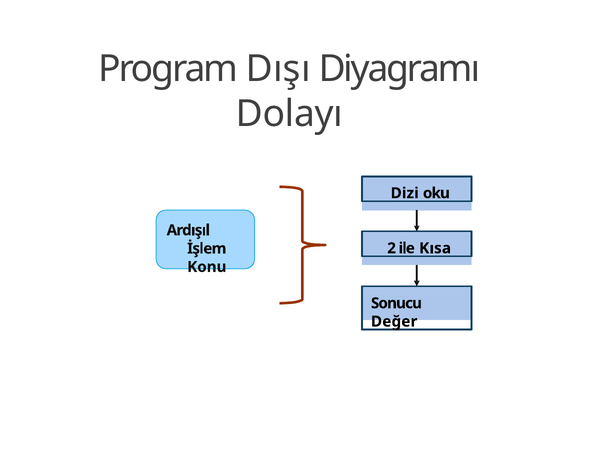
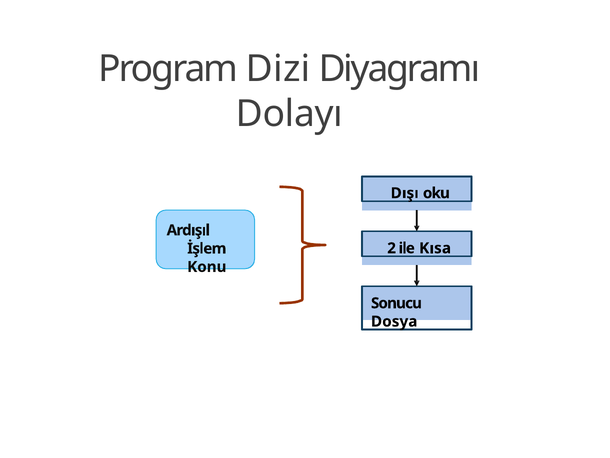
Dışı: Dışı -> Dizi (278, 69)
Dizi: Dizi -> Dışı (405, 193)
Değer: Değer -> Dosya (394, 321)
